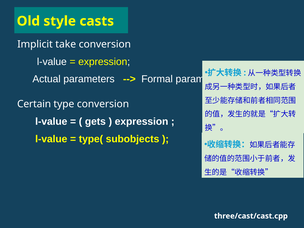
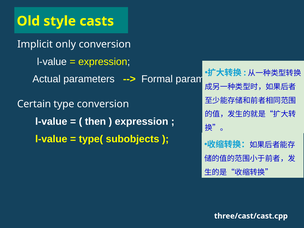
take: take -> only (66, 44)
gets: gets -> then (95, 121)
